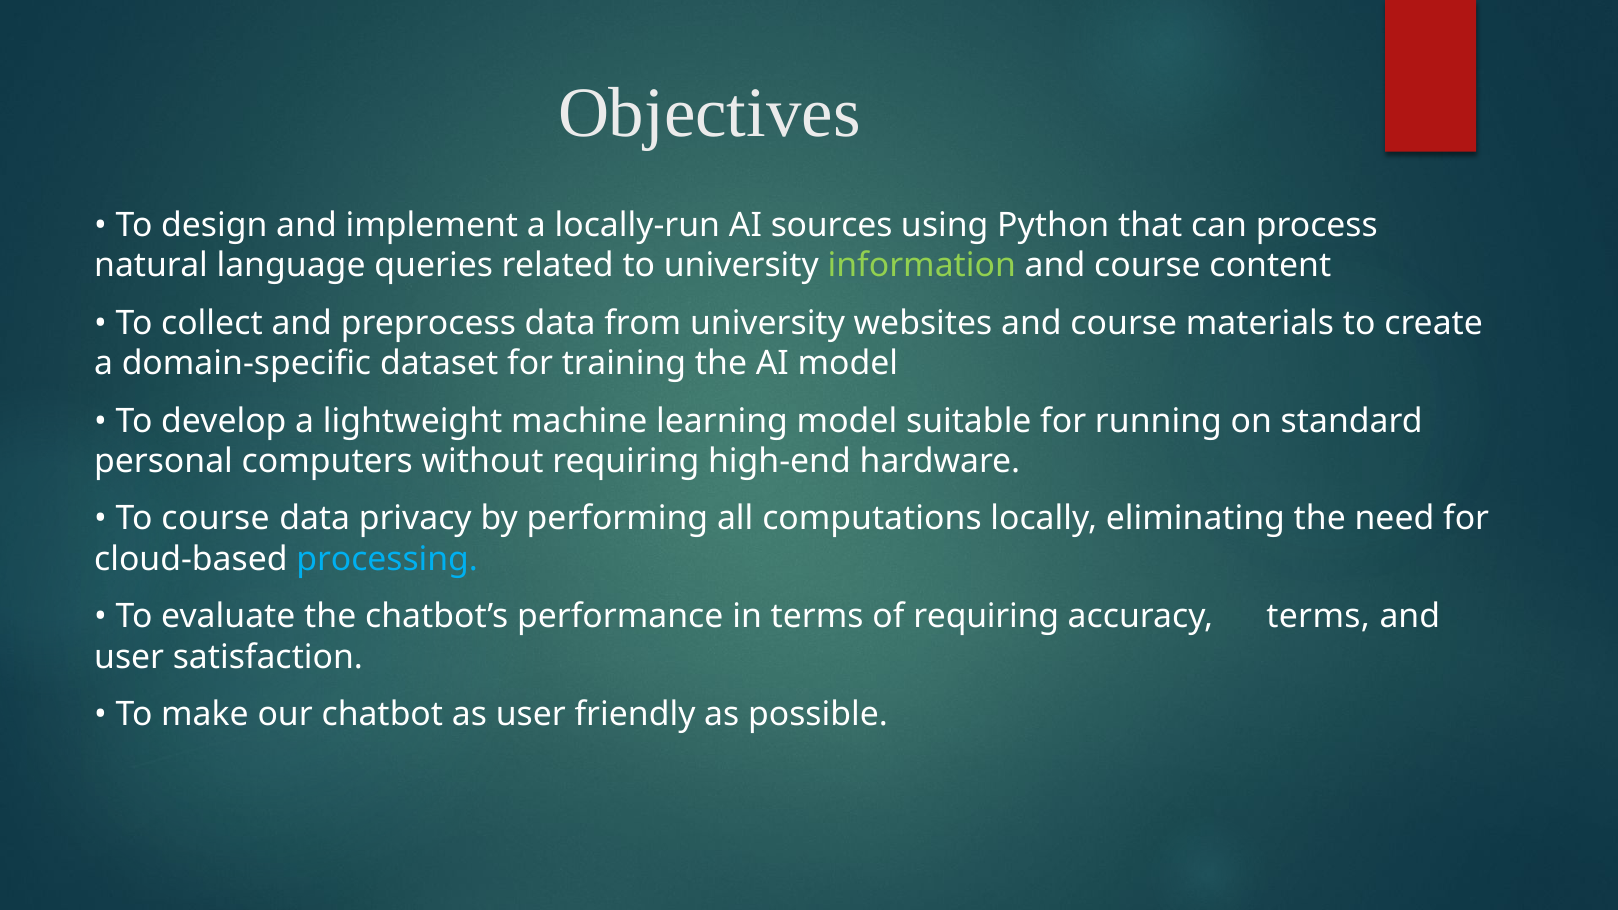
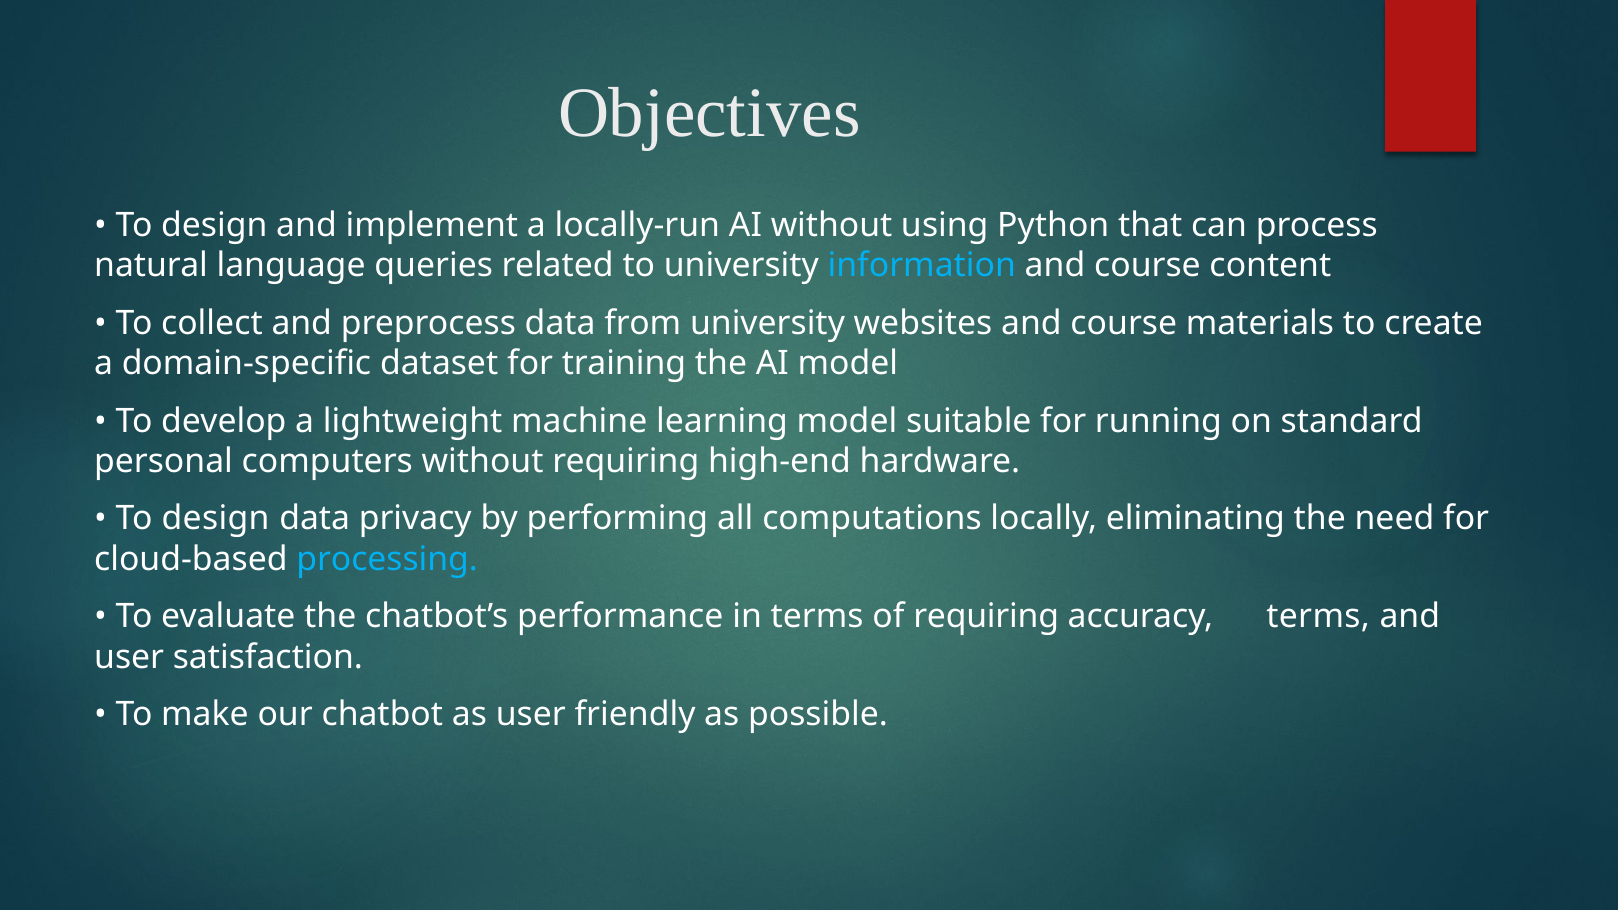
AI sources: sources -> without (832, 225)
information colour: light green -> light blue (922, 266)
course: course -> design (216, 519)
